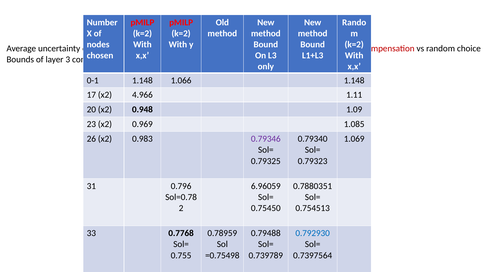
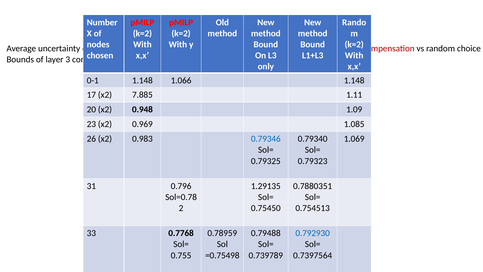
4.966: 4.966 -> 7.885 (142, 95)
0.79346 colour: purple -> blue (266, 139)
6.96059: 6.96059 -> 1.29135 (266, 186)
